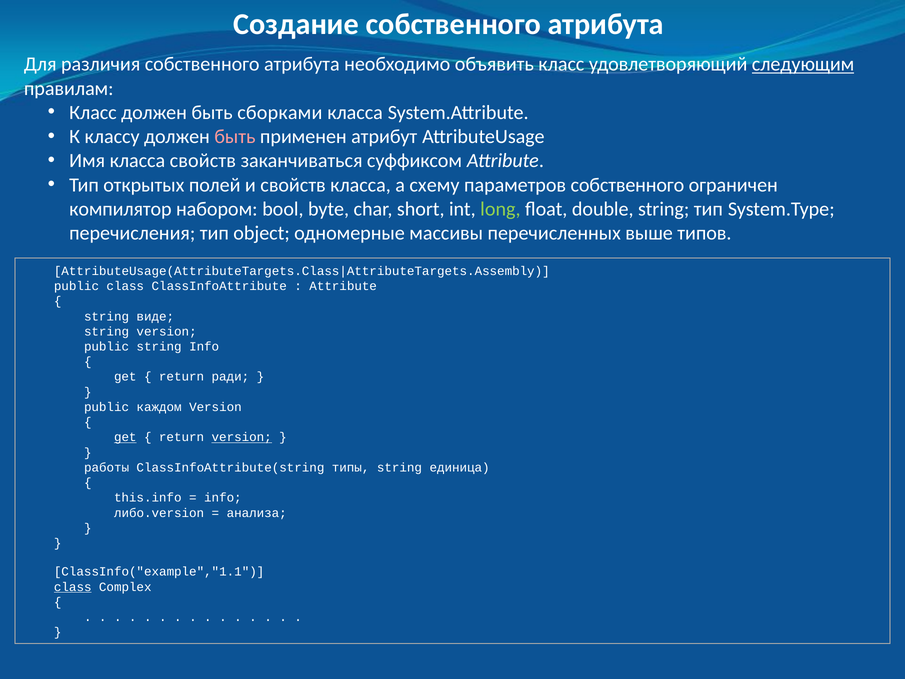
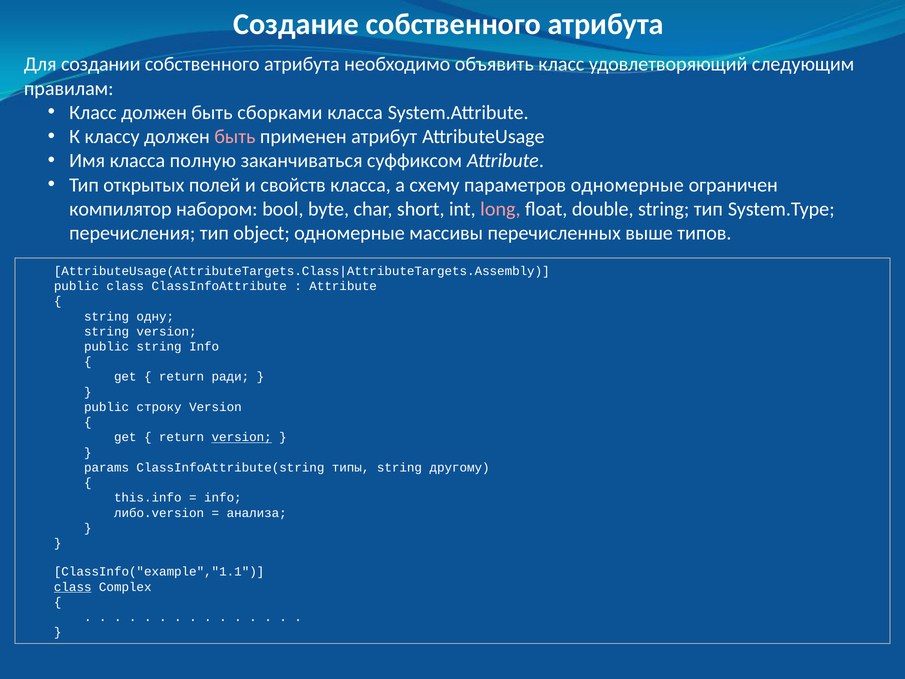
различия: различия -> создании (101, 64)
следующим underline: present -> none (803, 64)
класса свойств: свойств -> полную (203, 161)
параметров собственного: собственного -> одномерные (627, 185)
long colour: light green -> pink (500, 209)
виде: виде -> одну (155, 316)
каждом: каждом -> строку (159, 407)
get underline: present -> none (125, 437)
работы: работы -> params (107, 467)
единица: единица -> другому (460, 467)
